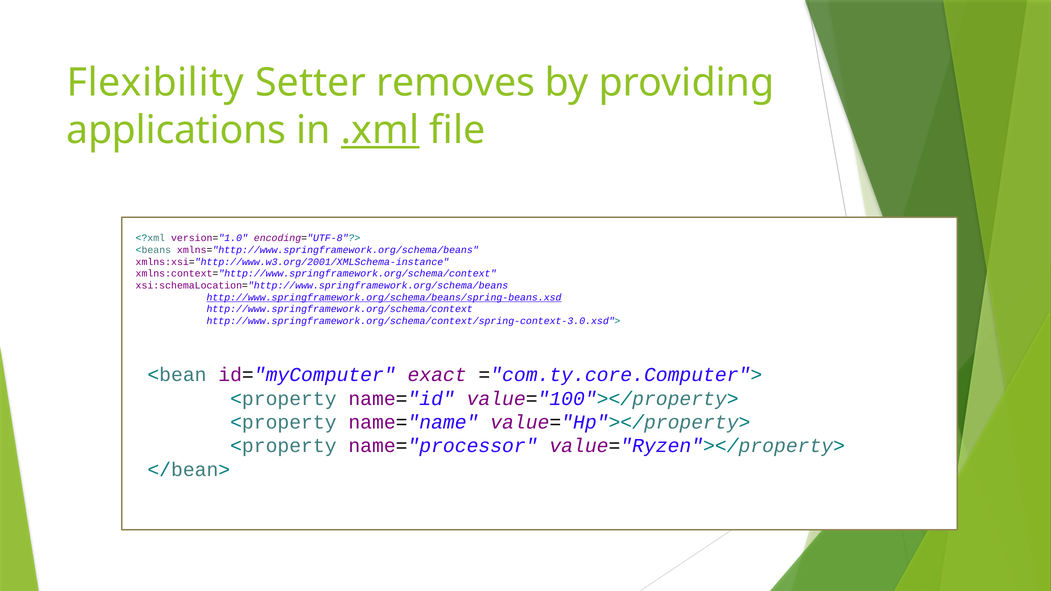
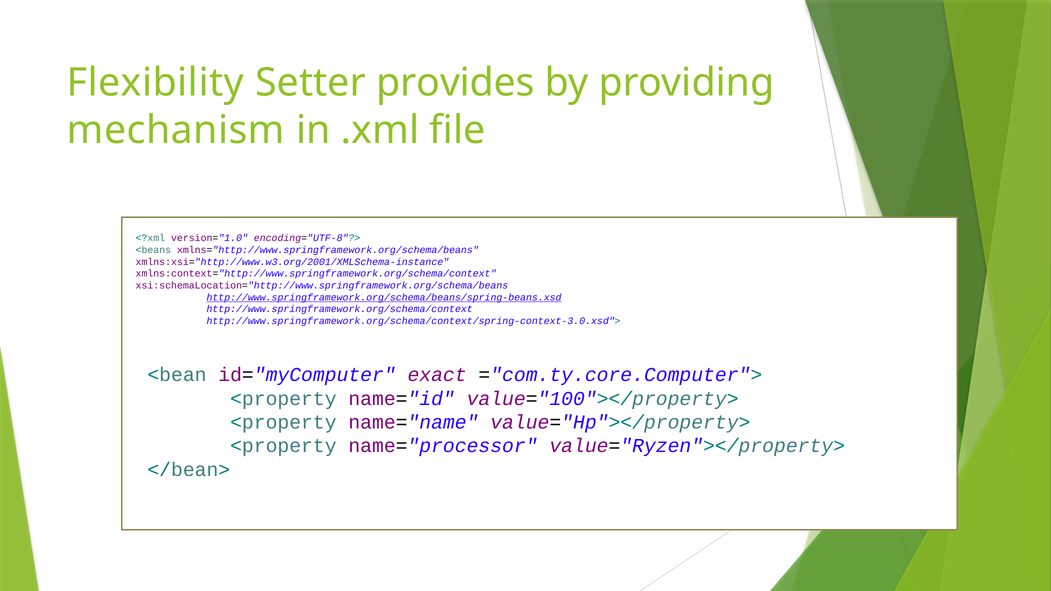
removes: removes -> provides (456, 83)
applications: applications -> mechanism (176, 130)
.xml underline: present -> none (380, 130)
